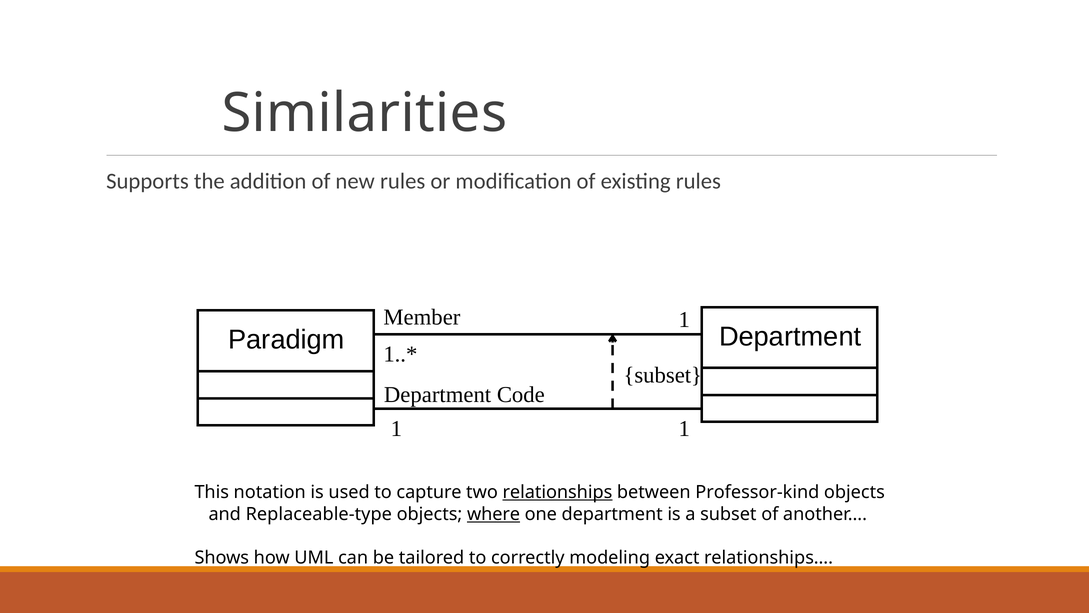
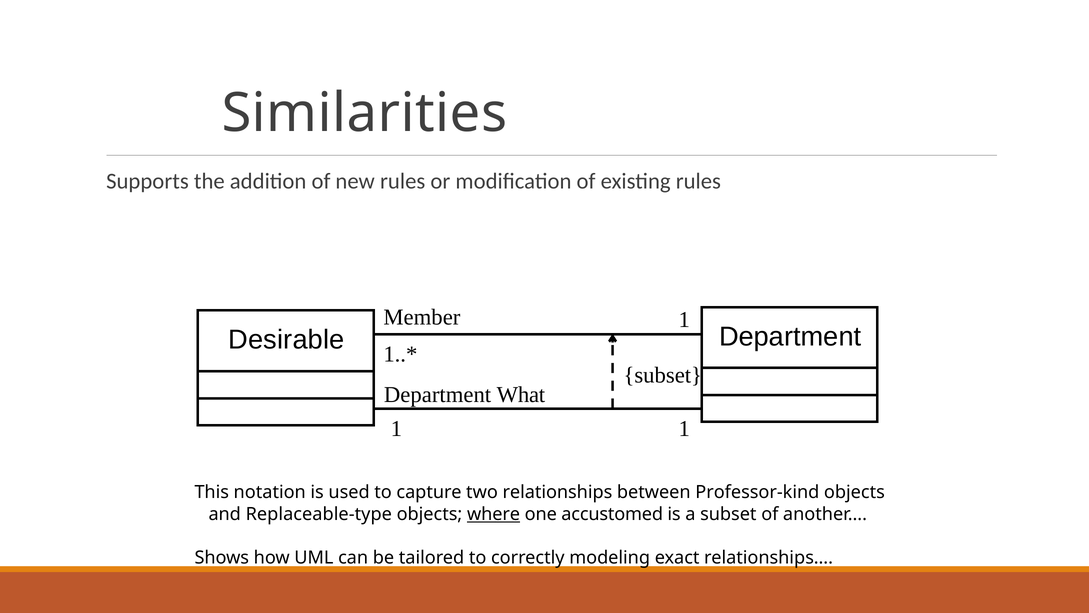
Paradigm: Paradigm -> Desirable (286, 340)
Code: Code -> What (521, 394)
relationships underline: present -> none (557, 492)
one department: department -> accustomed (612, 514)
